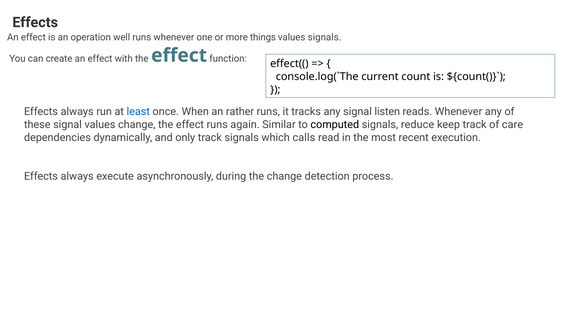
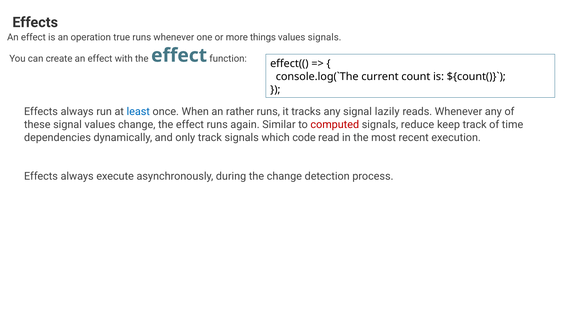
well: well -> true (122, 37)
listen: listen -> lazily (387, 112)
computed colour: black -> red (335, 125)
care: care -> time (513, 125)
calls: calls -> code (304, 138)
